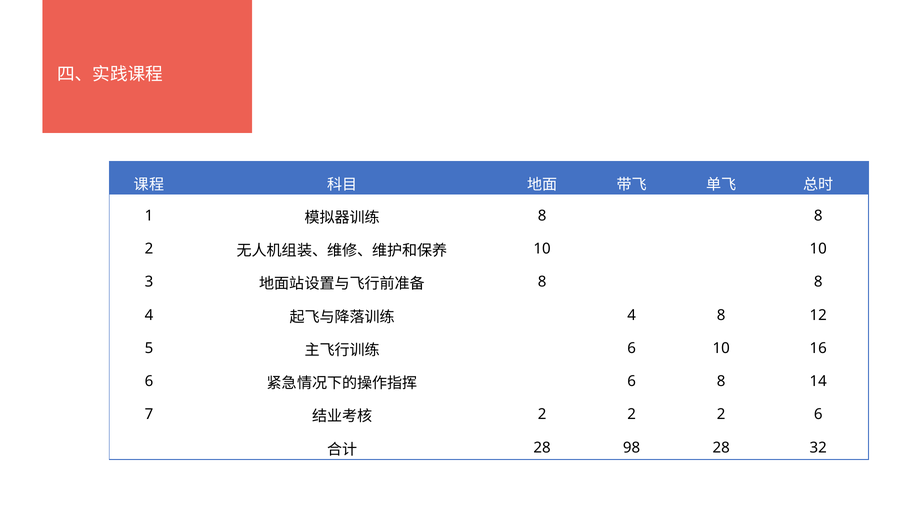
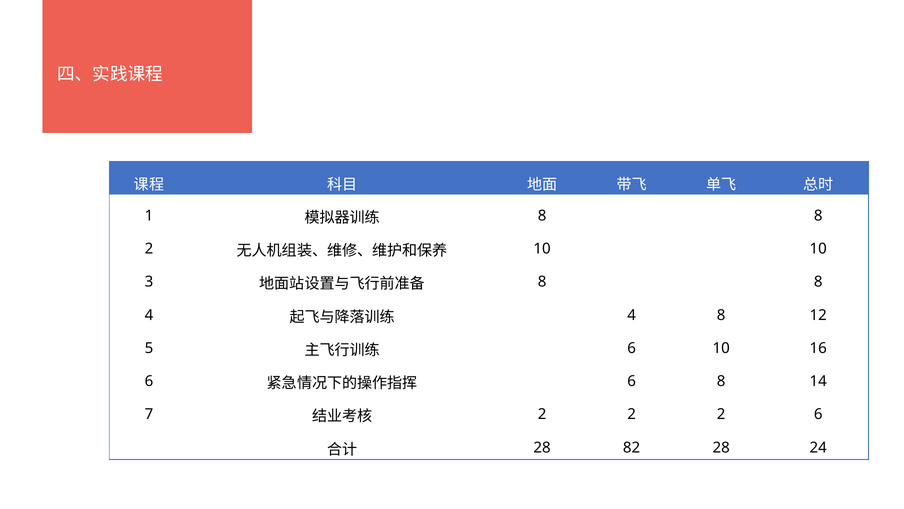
98: 98 -> 82 (632, 447)
32: 32 -> 24 (818, 447)
